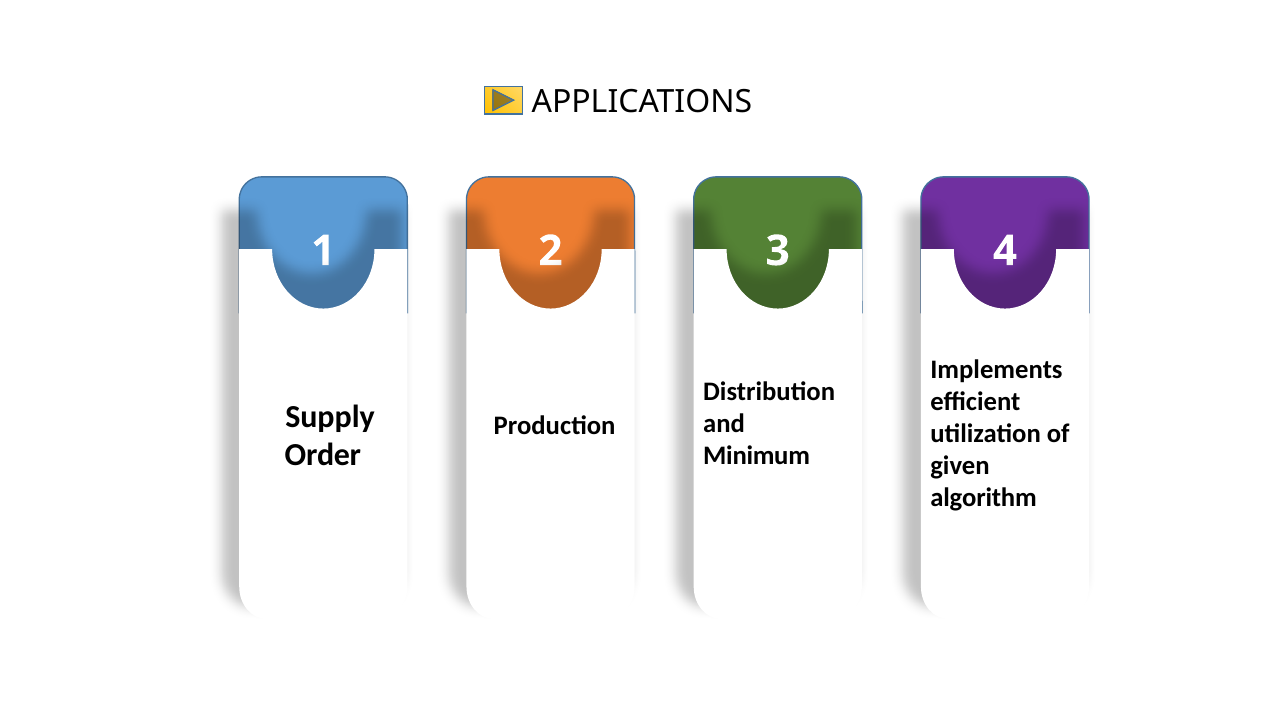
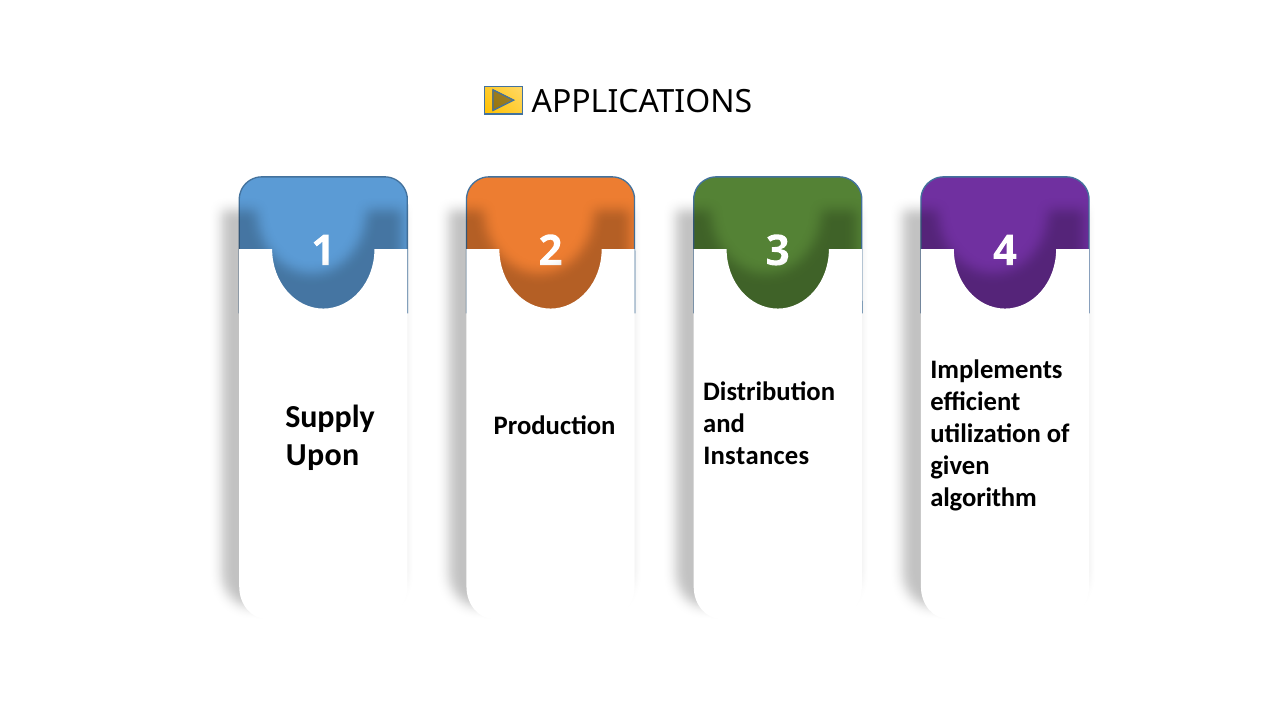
Order: Order -> Upon (323, 455)
Minimum: Minimum -> Instances (756, 455)
